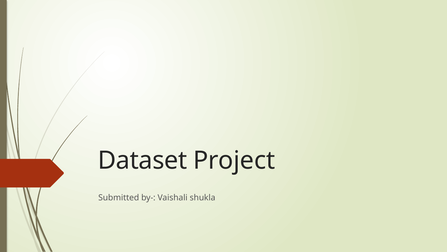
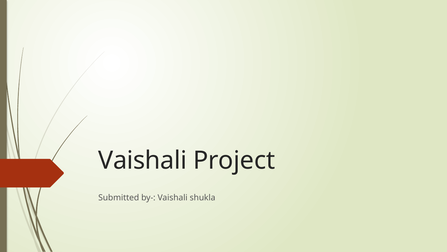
Dataset: Dataset -> Vaishali (143, 160)
